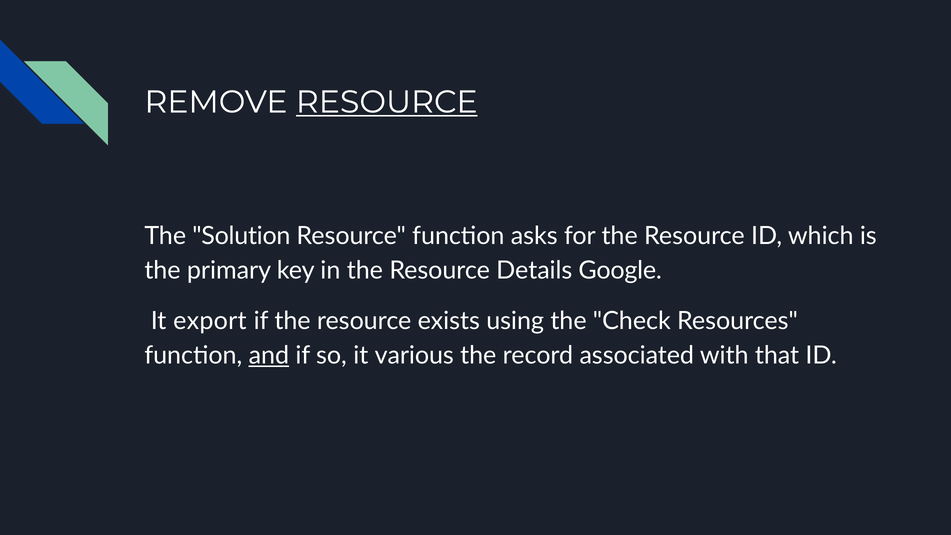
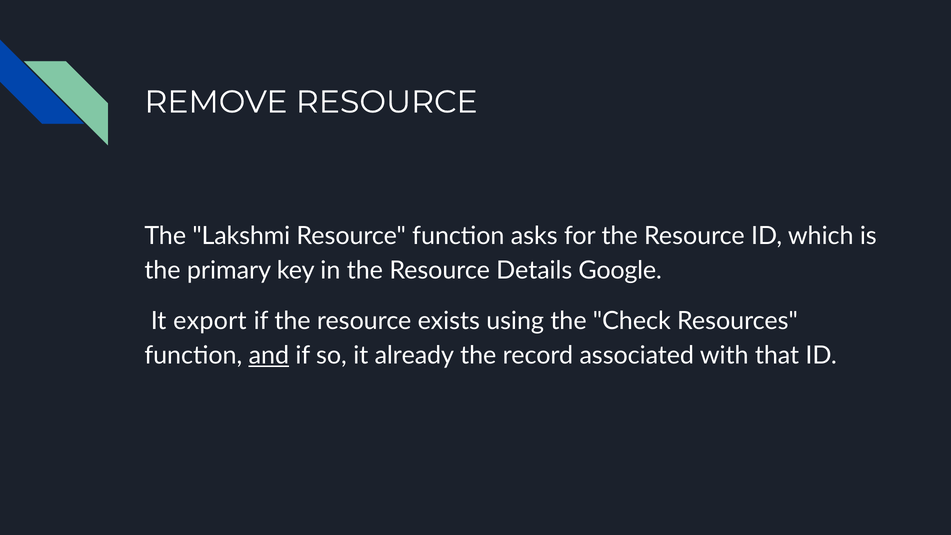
RESOURCE underline: present -> none (387, 102)
Solution: Solution -> Lakshmi (241, 236)
various: various -> already (414, 355)
